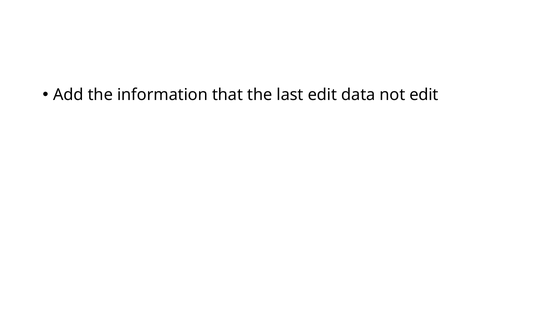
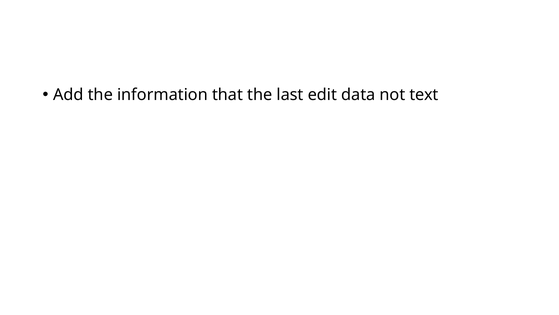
not edit: edit -> text (424, 95)
